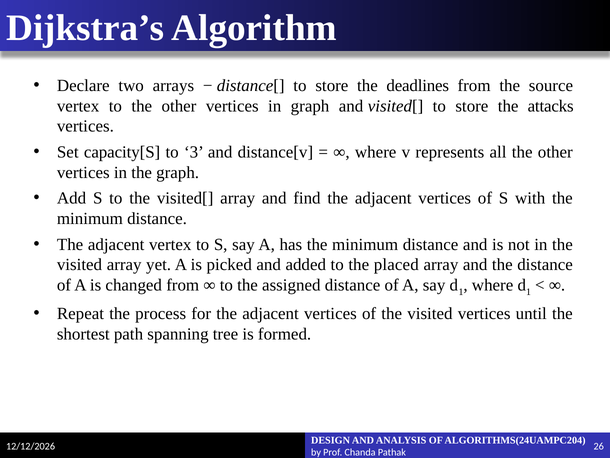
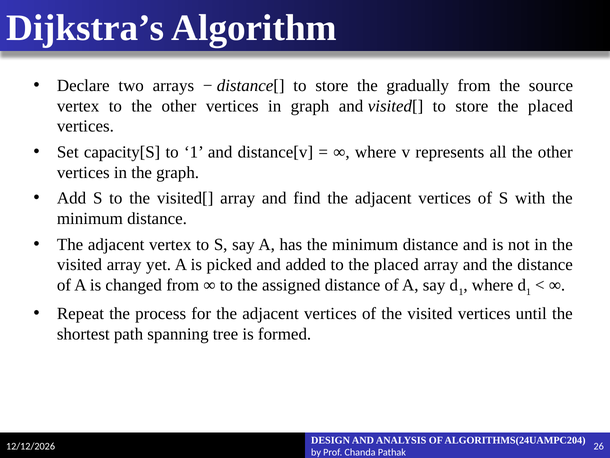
deadlines: deadlines -> gradually (418, 86)
store the attacks: attacks -> placed (550, 106)
to 3: 3 -> 1 (194, 152)
